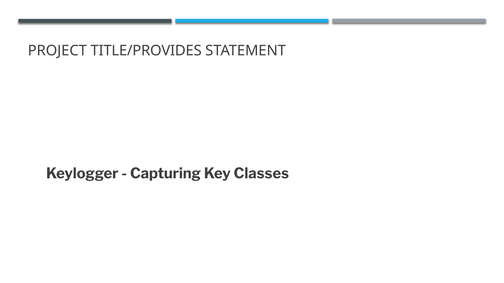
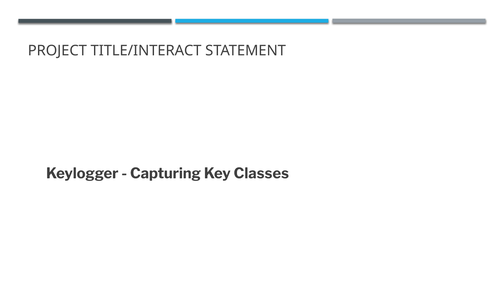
TITLE/PROVIDES: TITLE/PROVIDES -> TITLE/INTERACT (146, 51)
